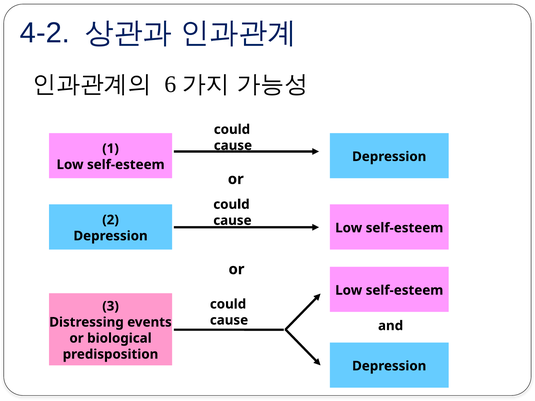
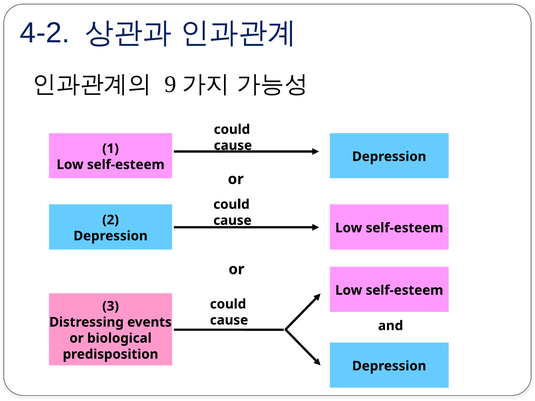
6: 6 -> 9 (170, 84)
